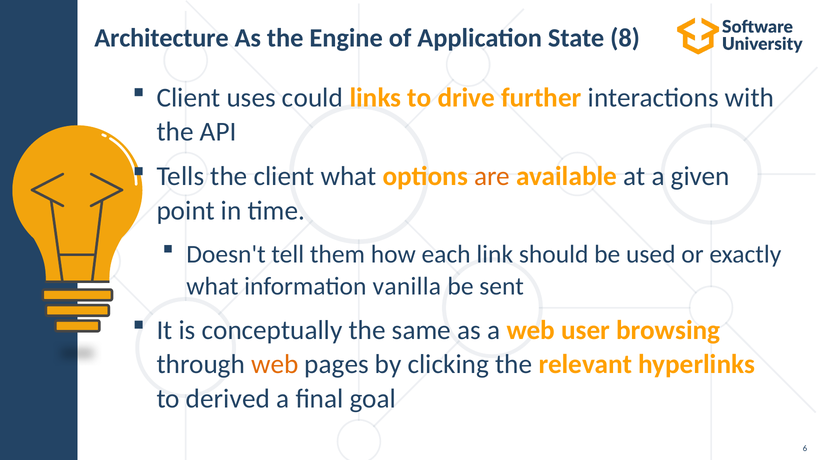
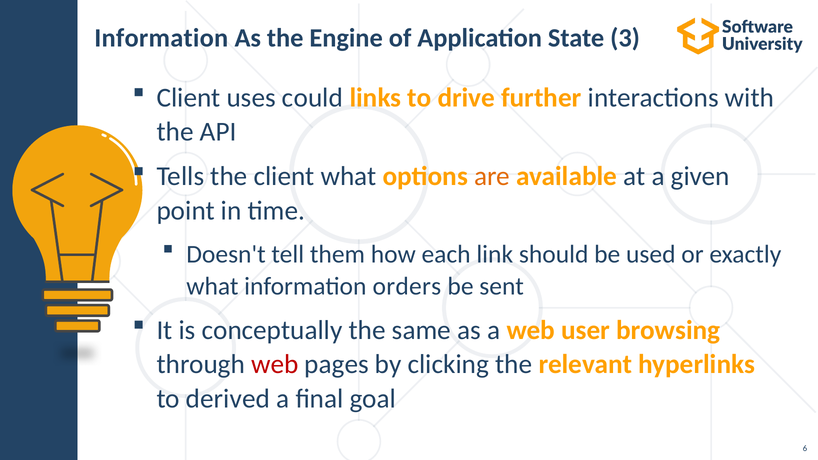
Architecture: Architecture -> Information (161, 38)
8: 8 -> 3 (625, 38)
vanilla: vanilla -> orders (407, 286)
web colour: orange -> red (275, 365)
